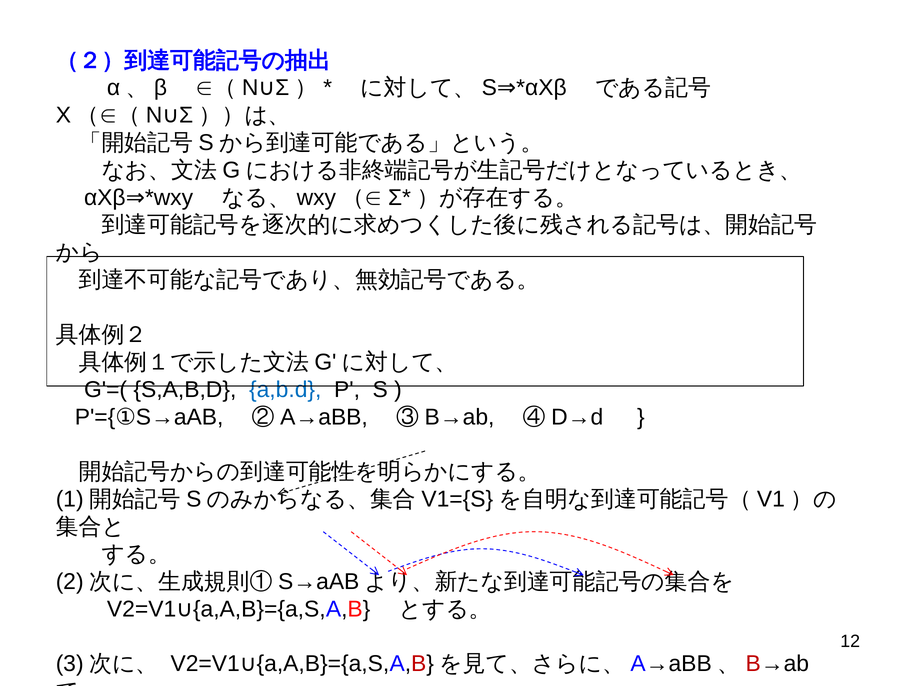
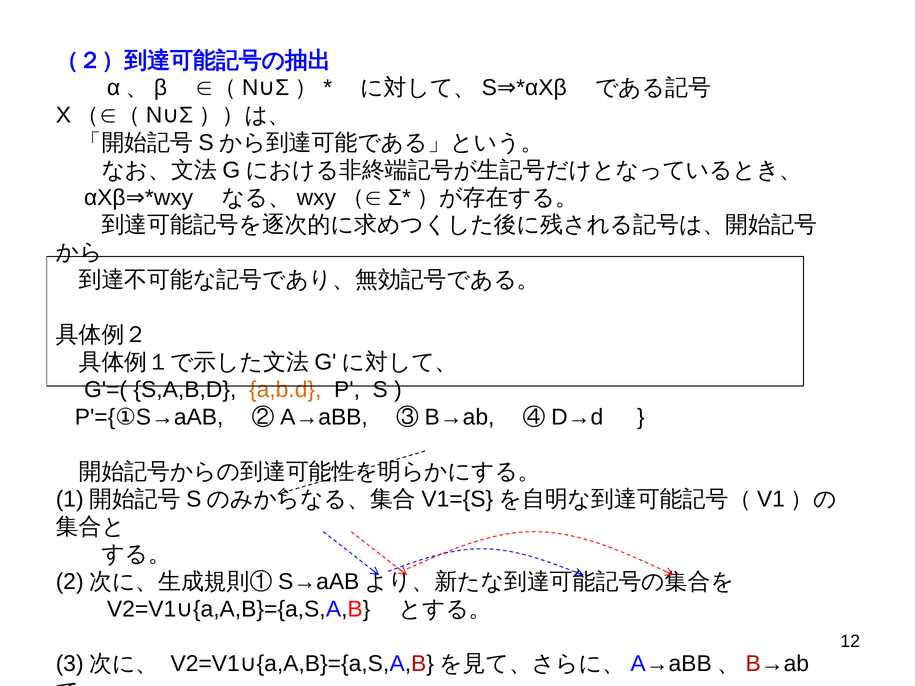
a,b.d colour: blue -> orange (285, 390)
